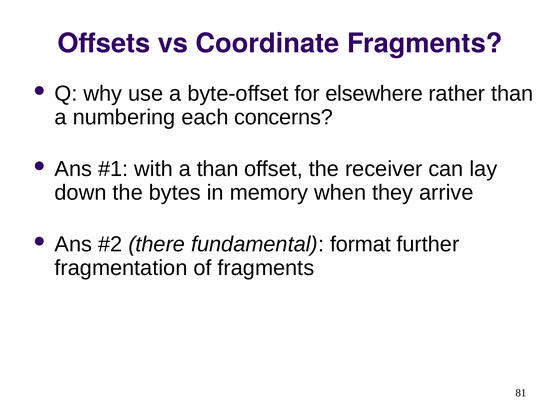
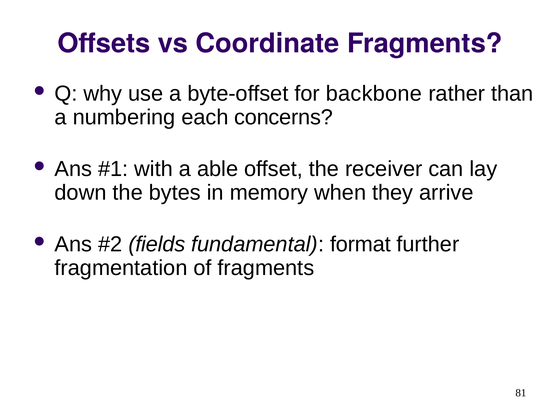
elsewhere: elsewhere -> backbone (374, 94)
a than: than -> able (218, 169)
there: there -> fields (157, 244)
